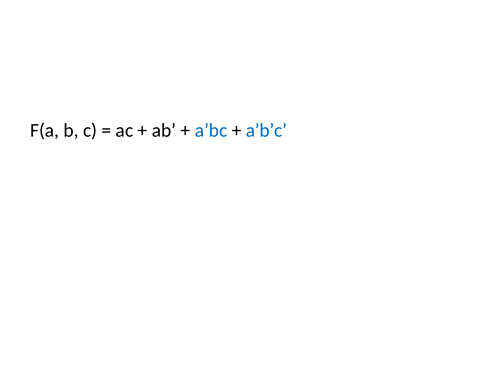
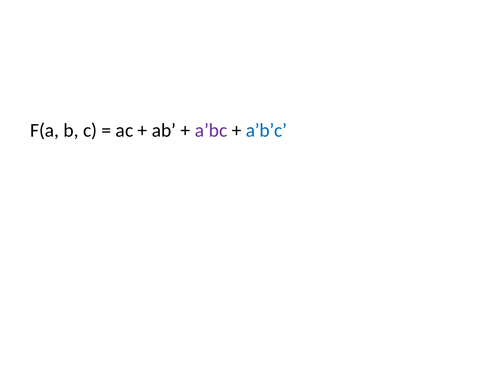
a’bc colour: blue -> purple (211, 131)
